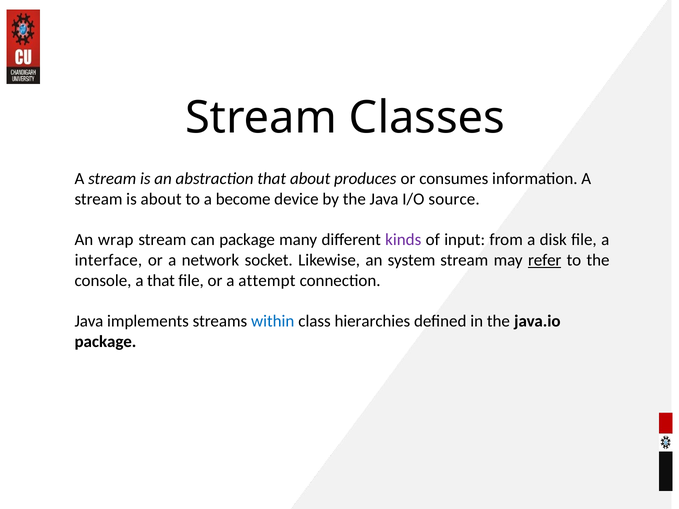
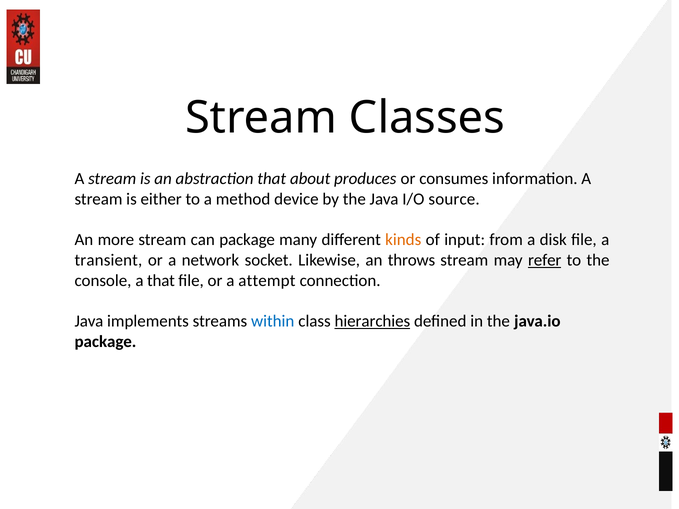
is about: about -> either (161, 199)
become: become -> method (243, 199)
wrap: wrap -> more (116, 240)
kinds colour: purple -> orange (403, 240)
interface: interface -> transient (108, 260)
system: system -> throws (412, 260)
hierarchies underline: none -> present (372, 321)
